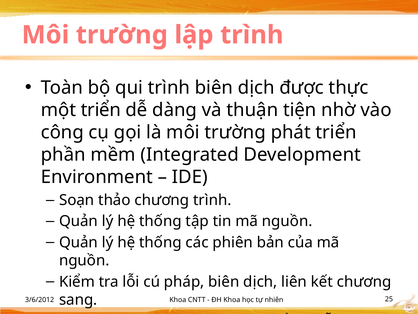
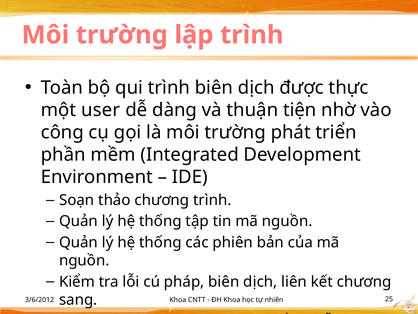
một triển: triển -> user (101, 110)
